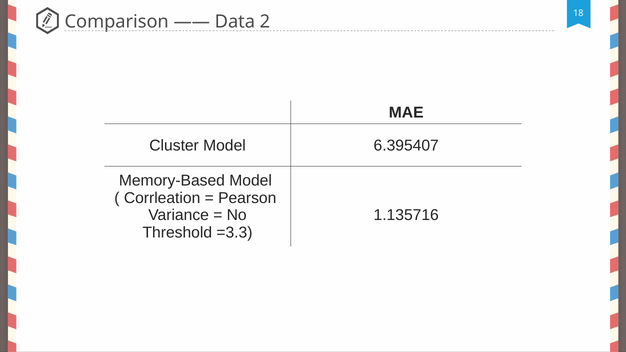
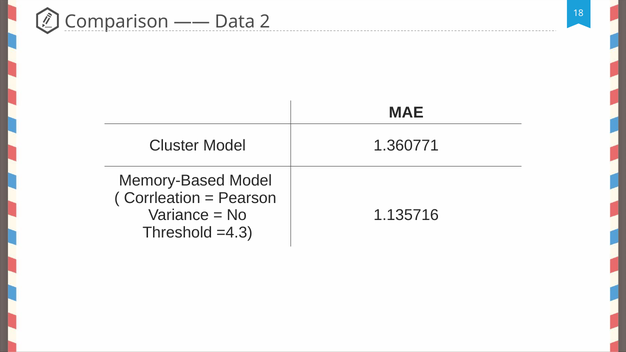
6.395407: 6.395407 -> 1.360771 (406, 145)
=3.3: =3.3 -> =4.3 (234, 233)
